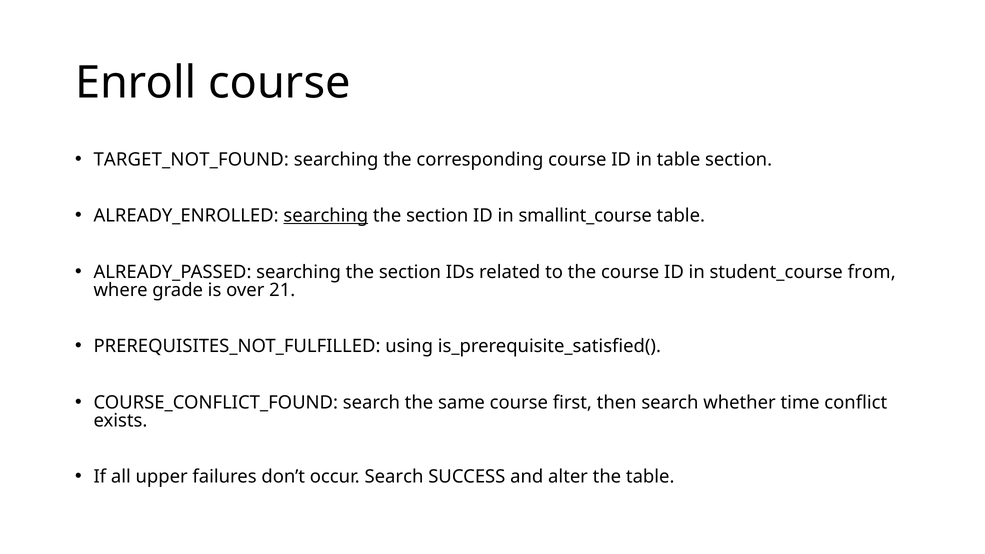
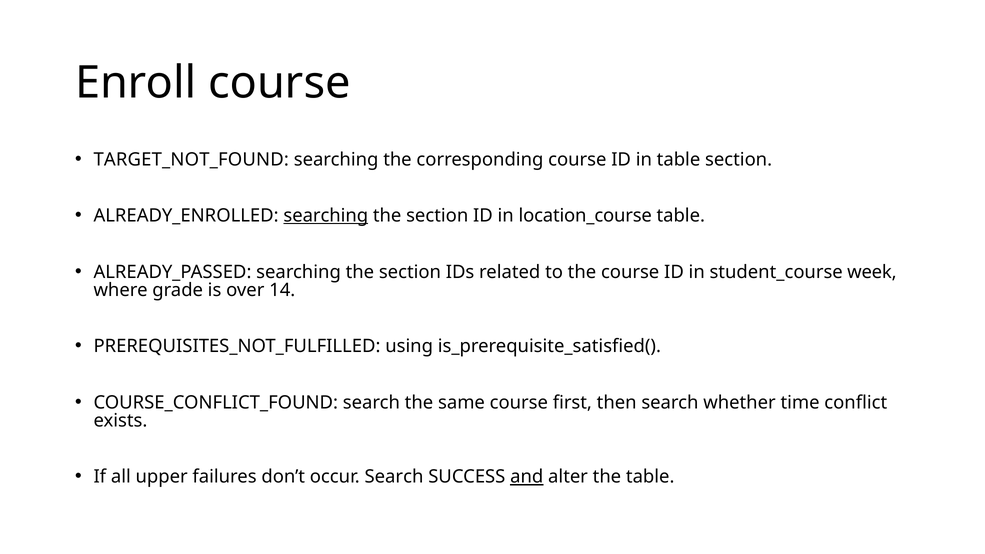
smallint_course: smallint_course -> location_course (585, 216)
from: from -> week (872, 272)
21: 21 -> 14 (282, 290)
and underline: none -> present (527, 477)
